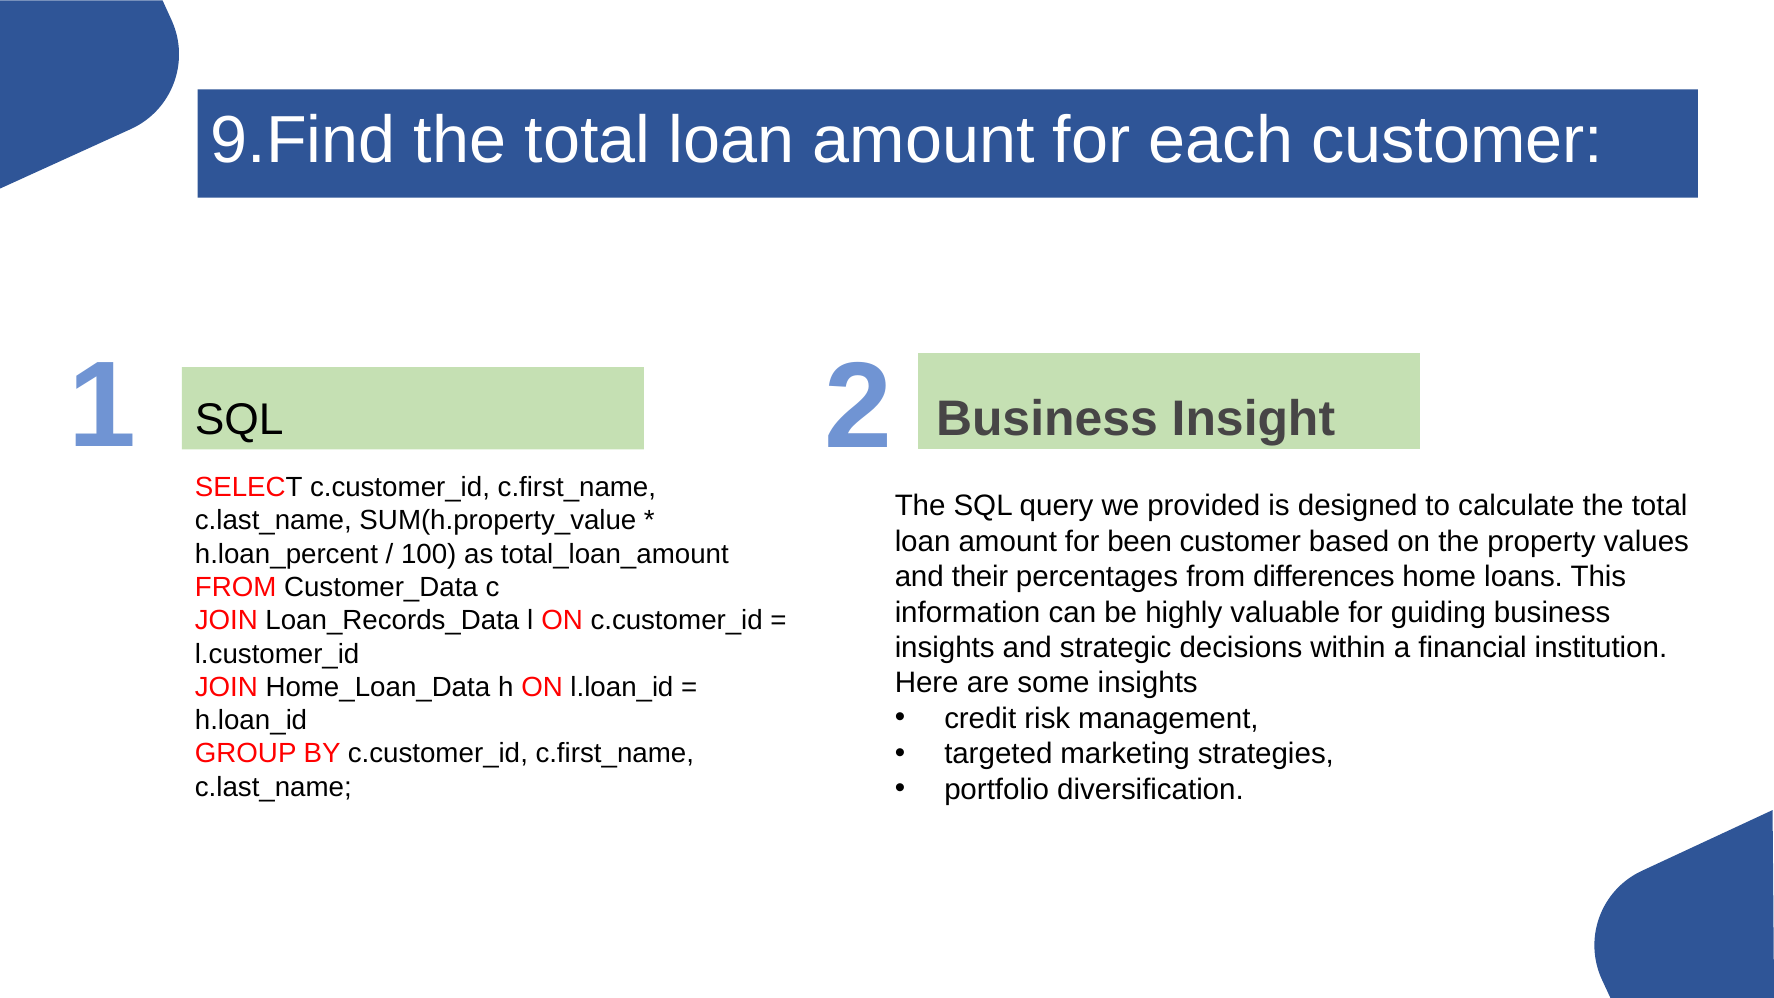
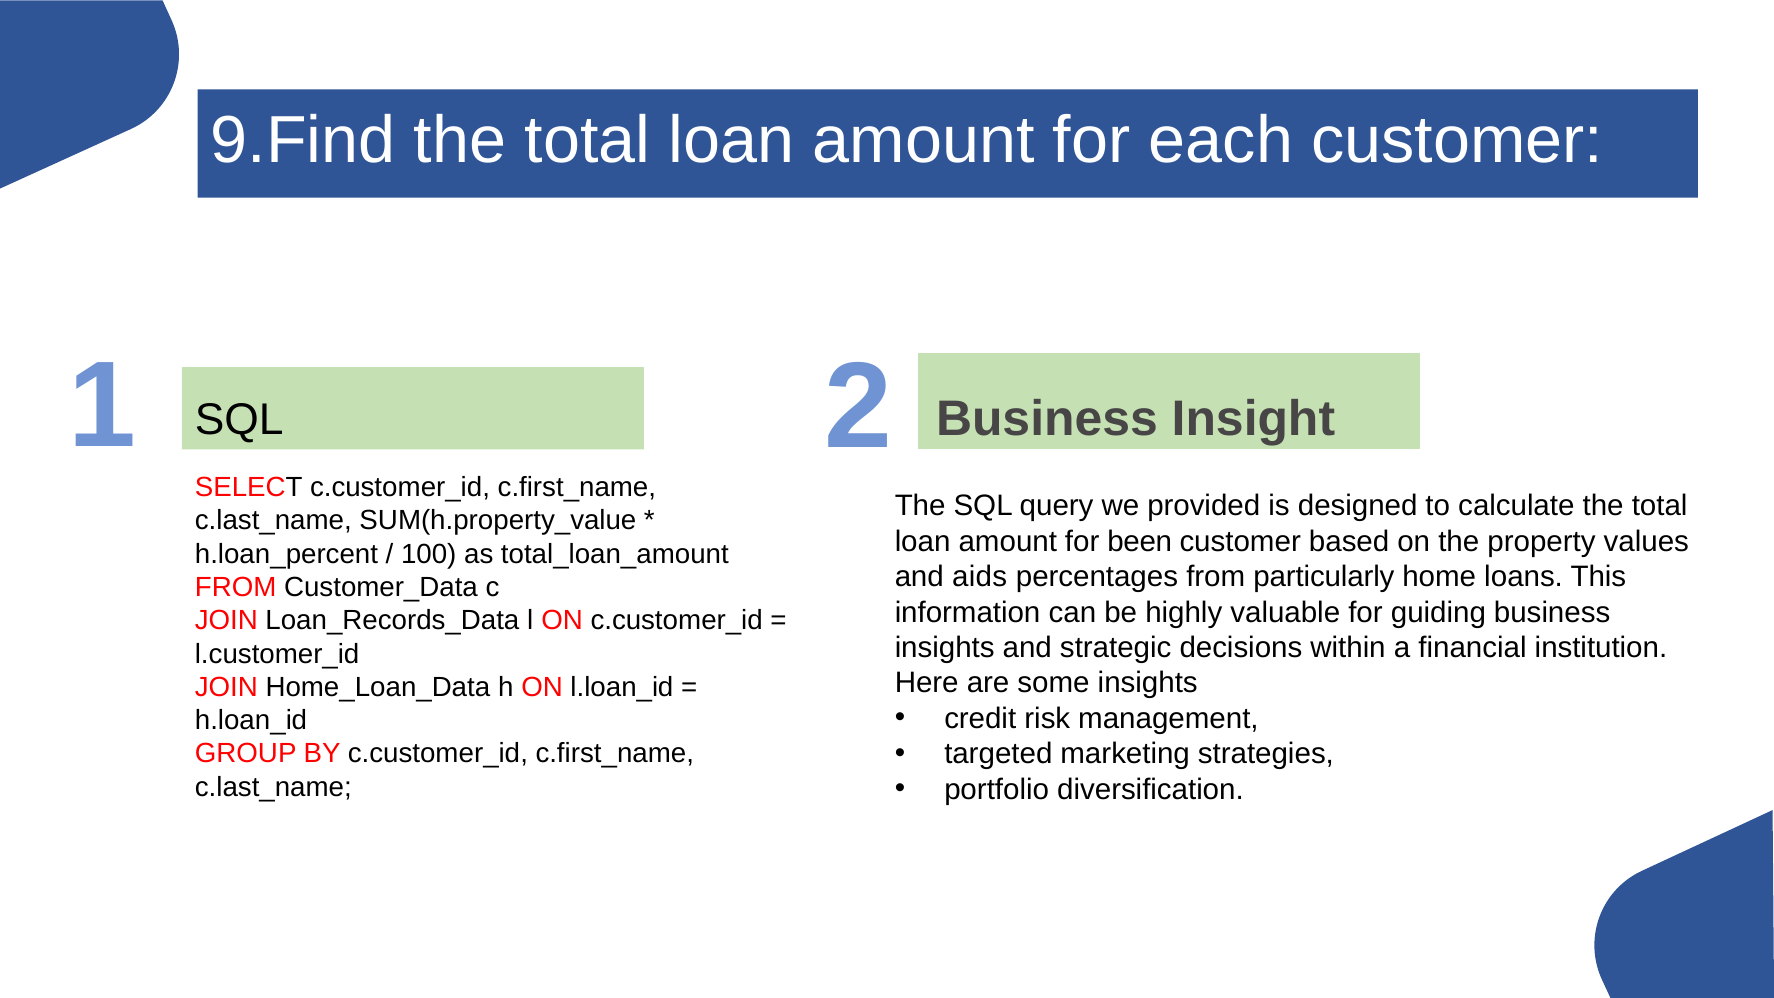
their: their -> aids (980, 577)
differences: differences -> particularly (1324, 577)
